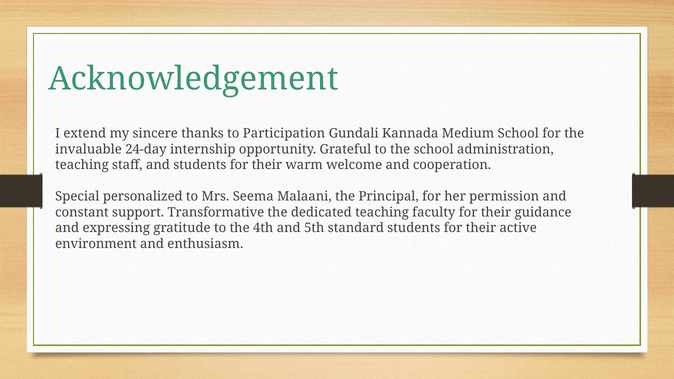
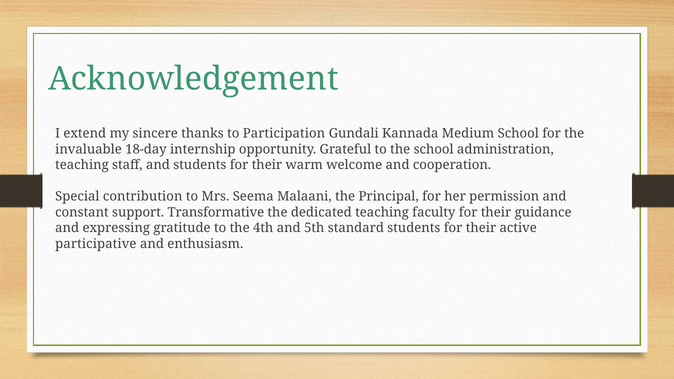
24-day: 24-day -> 18-day (146, 149)
personalized: personalized -> contribution (143, 197)
environment: environment -> participative (96, 244)
